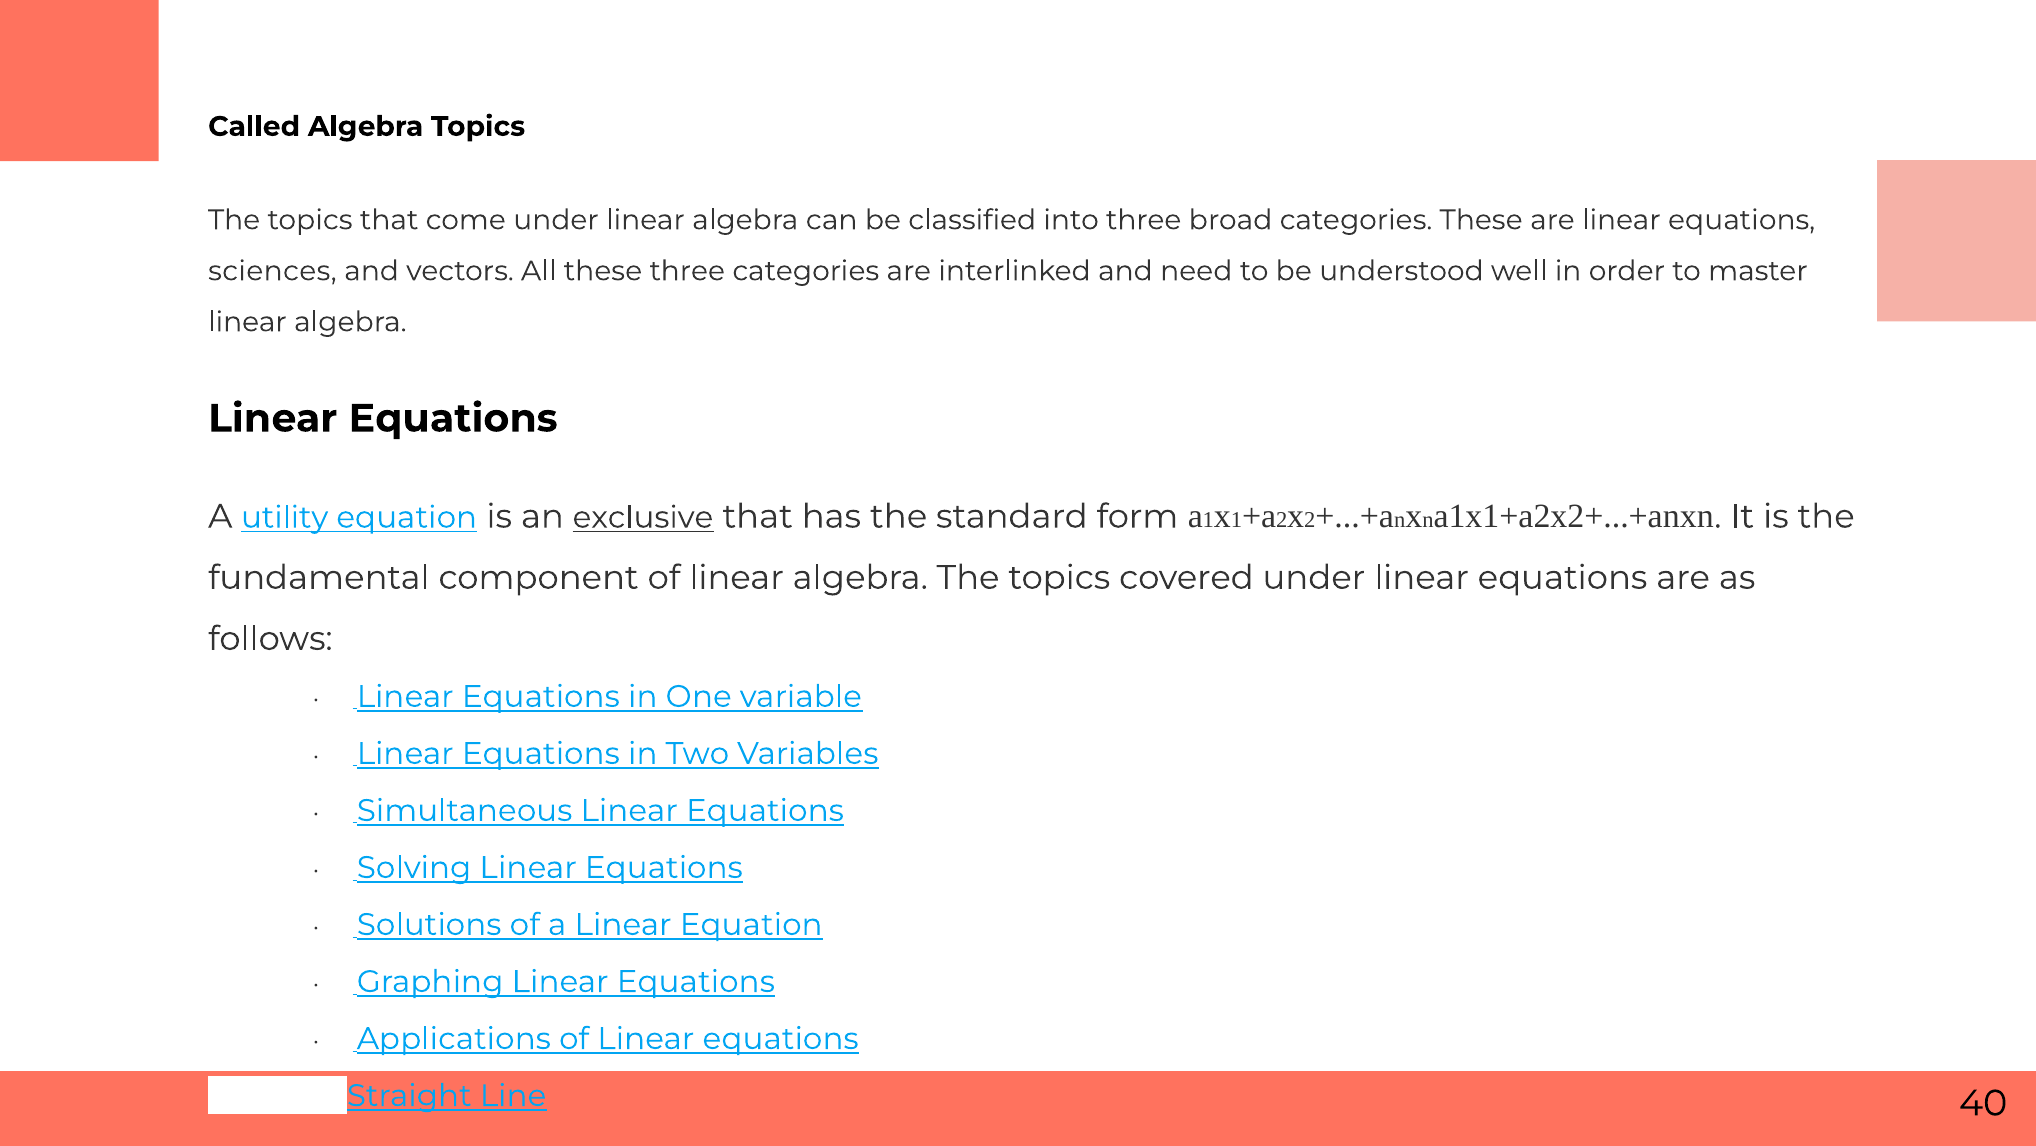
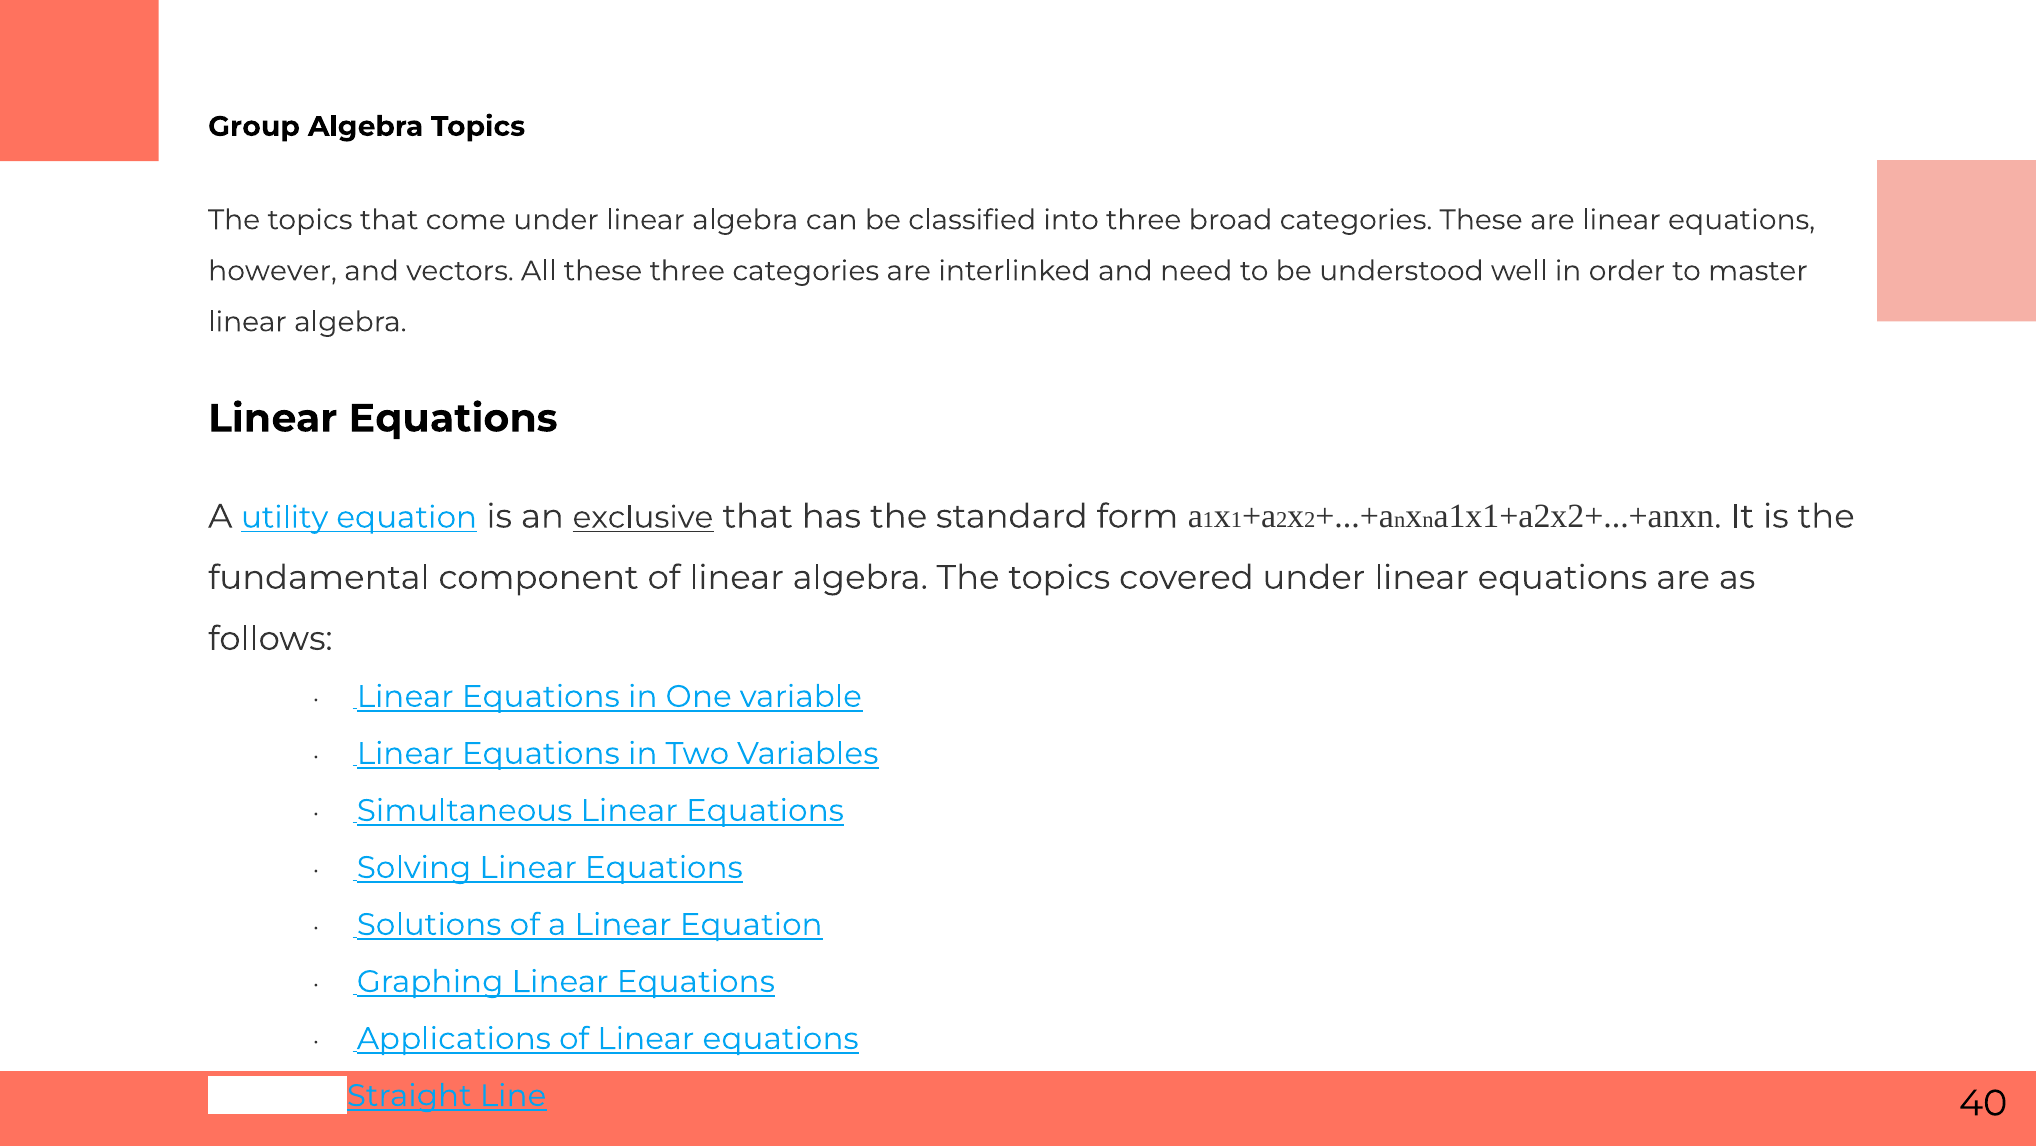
Called: Called -> Group (254, 126)
sciences: sciences -> however (272, 271)
